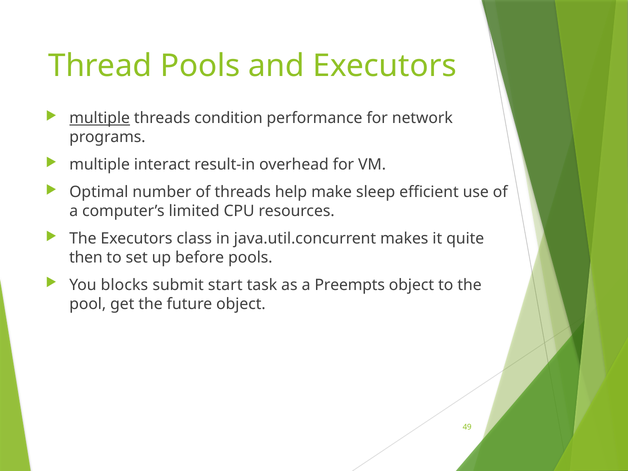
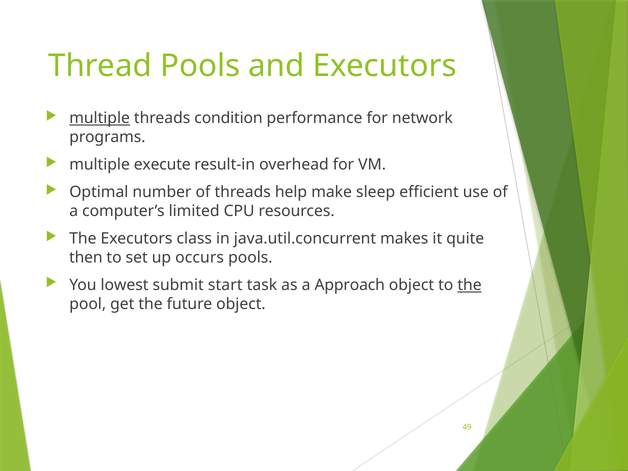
interact: interact -> execute (162, 165)
before: before -> occurs (200, 258)
blocks: blocks -> lowest (124, 285)
Preempts: Preempts -> Approach (350, 285)
the underline: none -> present (470, 285)
